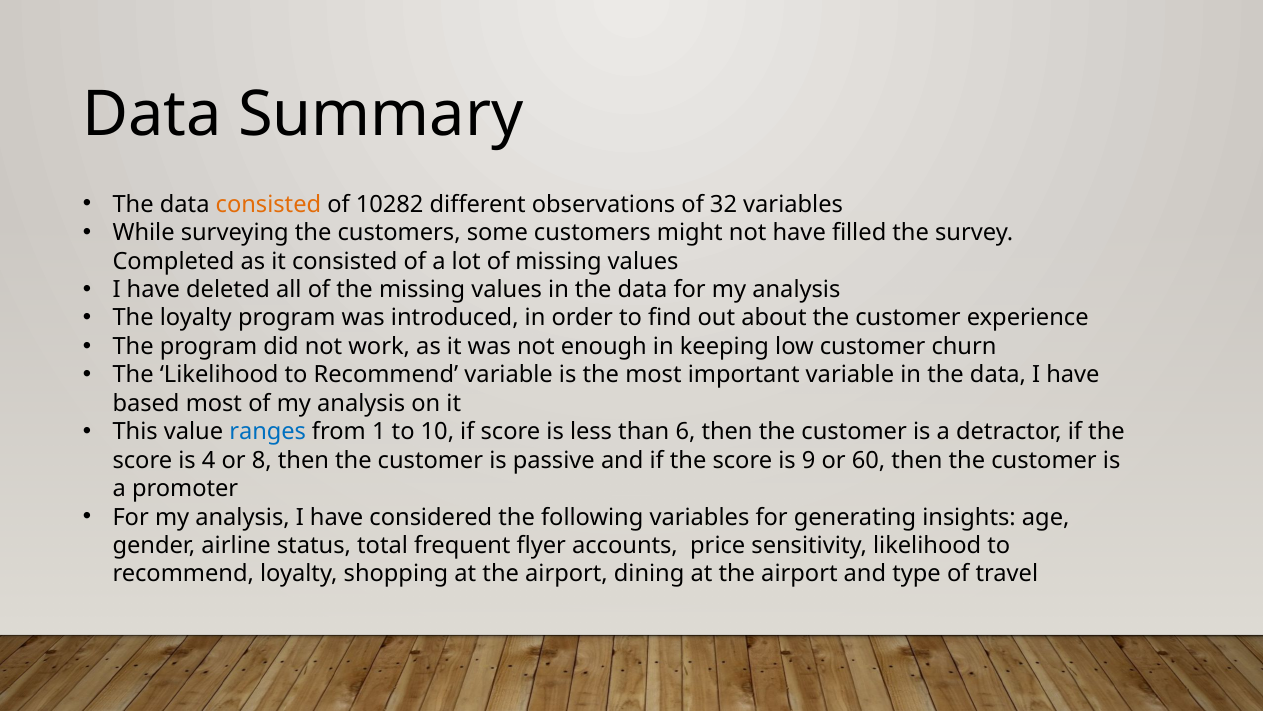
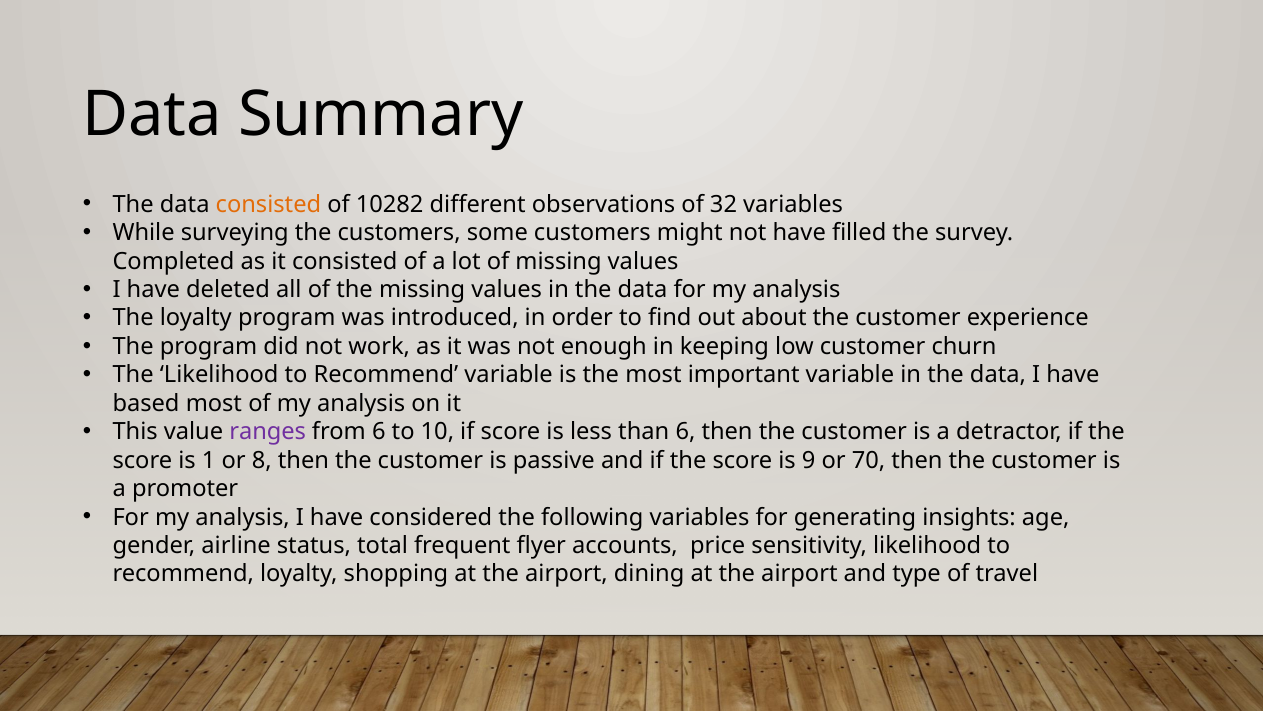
ranges colour: blue -> purple (268, 432)
from 1: 1 -> 6 (379, 432)
4: 4 -> 1 (209, 460)
60: 60 -> 70 (869, 460)
